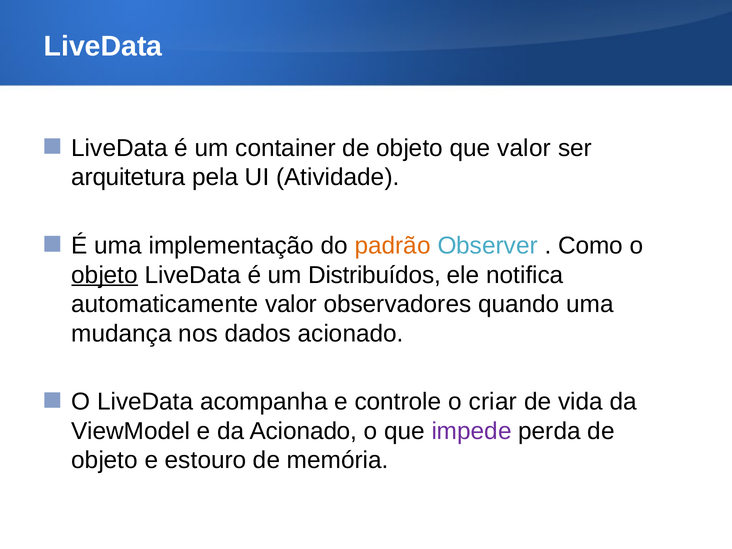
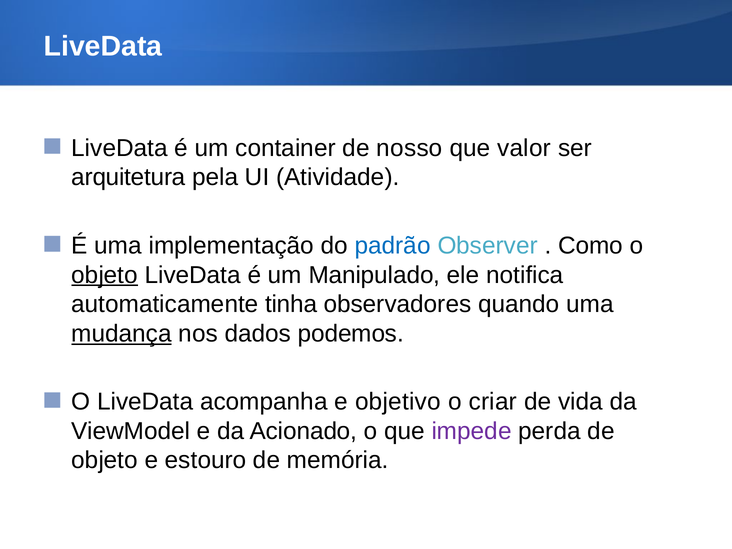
container de objeto: objeto -> nosso (410, 148)
padrão colour: orange -> blue (393, 246)
Distribuídos: Distribuídos -> Manipulado (374, 275)
automaticamente valor: valor -> tinha (291, 304)
mudança underline: none -> present (122, 334)
dados acionado: acionado -> podemos (351, 334)
controle: controle -> objetivo (398, 402)
